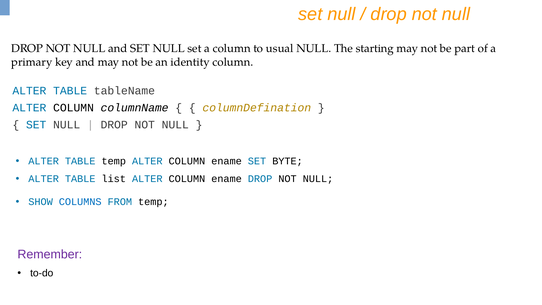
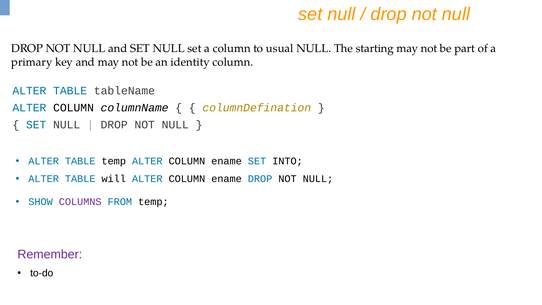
BYTE: BYTE -> INTO (288, 161)
list: list -> will (114, 179)
COLUMNS colour: blue -> purple (80, 202)
